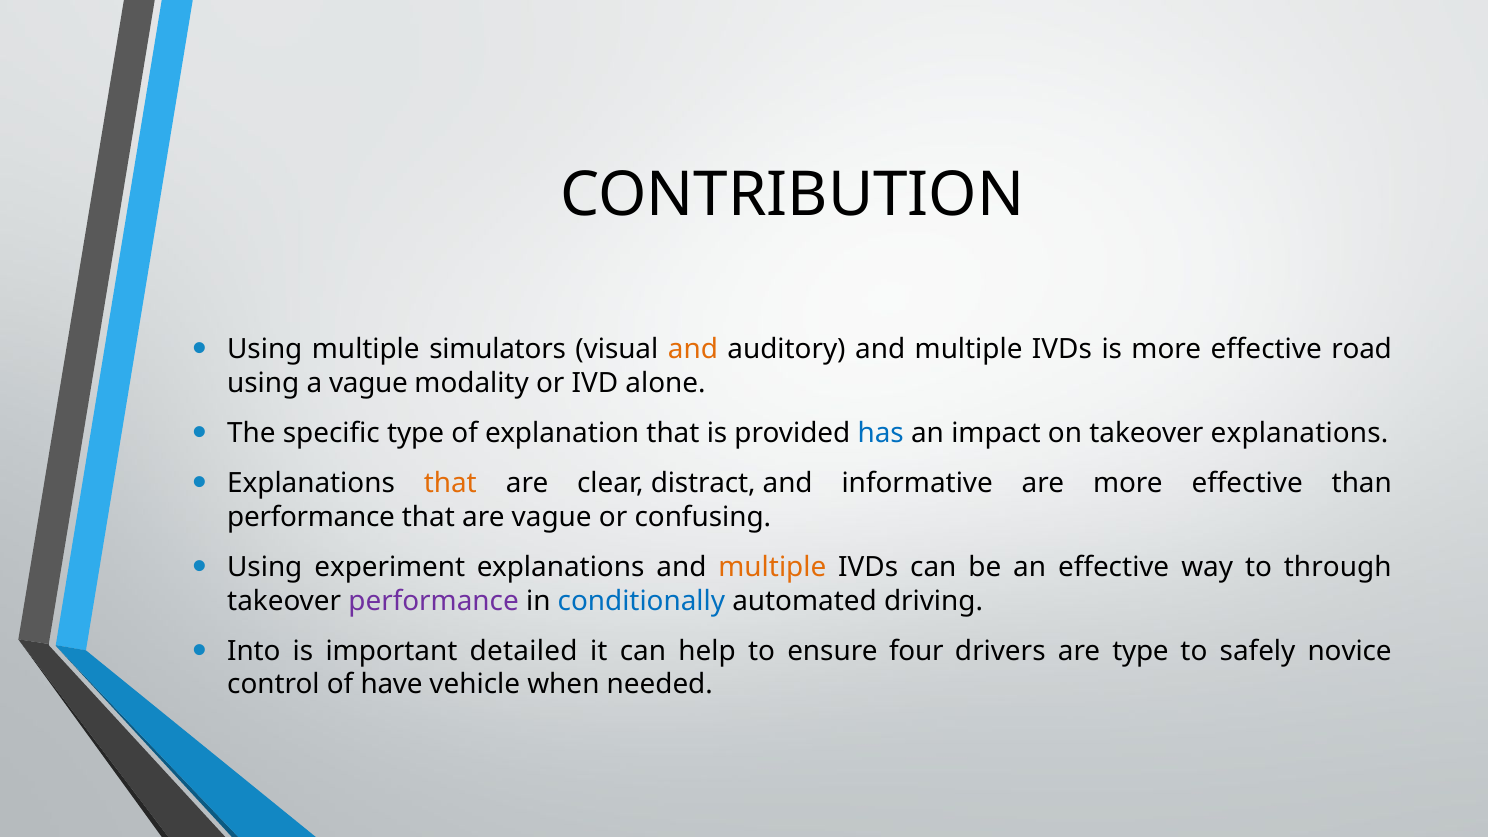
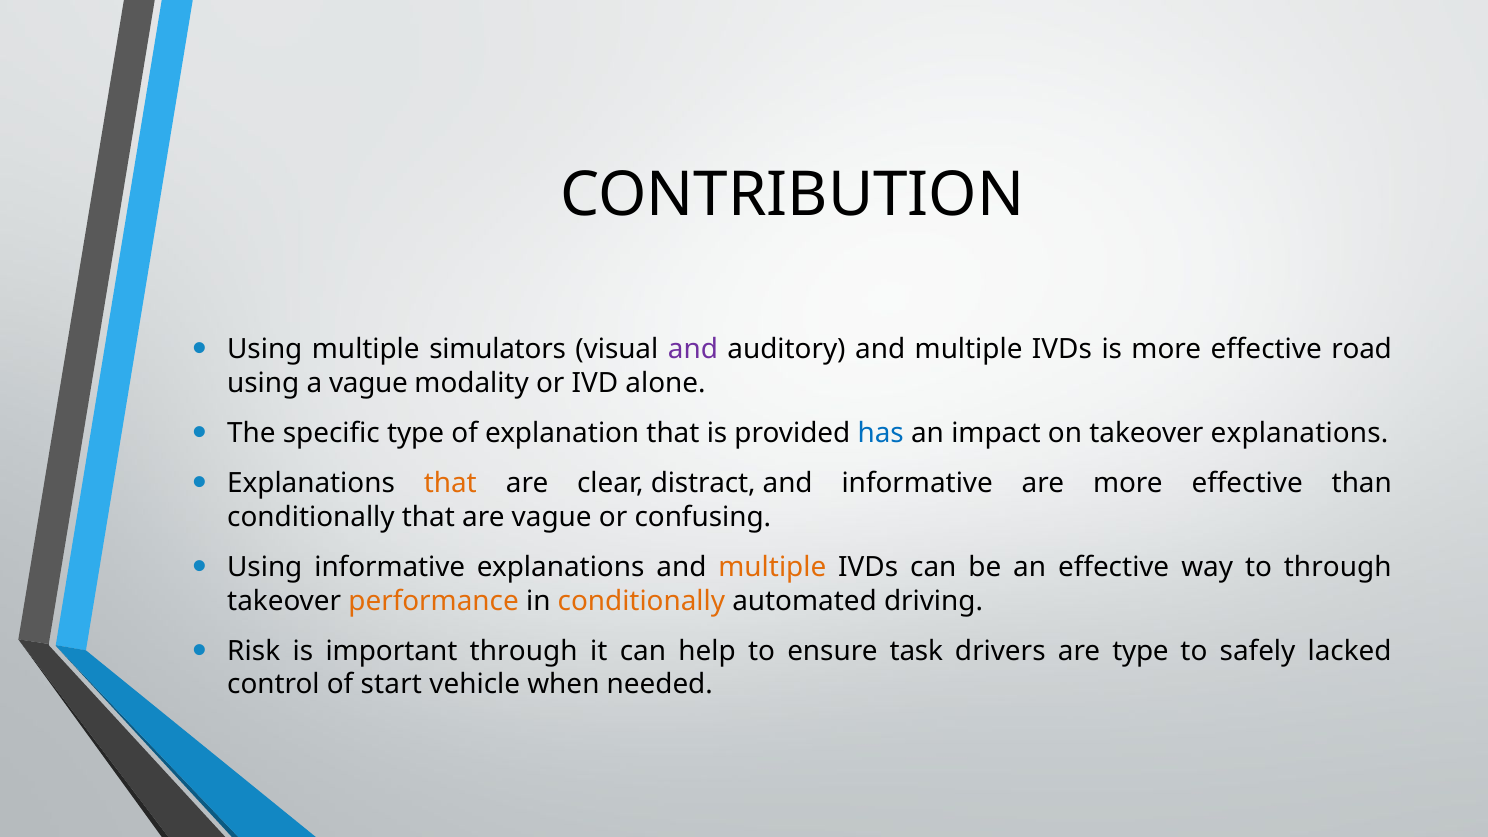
and colour: orange -> purple (693, 350)
performance: performance -> conditionally (311, 517)
Using experiment: experiment -> informative (390, 567)
performance colour: purple -> orange (434, 601)
conditionally colour: blue -> orange (641, 601)
Into: Into -> Risk (254, 651)
important detailed: detailed -> through (524, 651)
four: four -> task (916, 651)
novice: novice -> lacked (1350, 651)
have: have -> start (391, 685)
